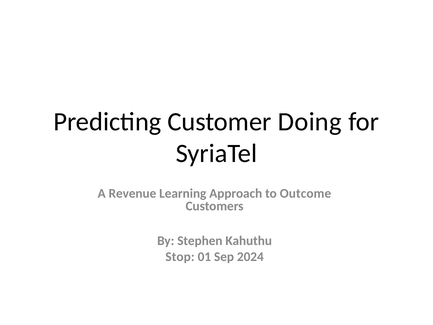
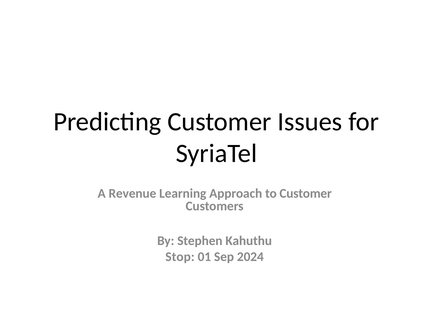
Doing: Doing -> Issues (310, 122)
to Outcome: Outcome -> Customer (306, 193)
